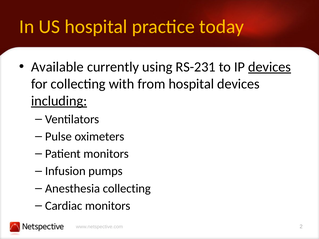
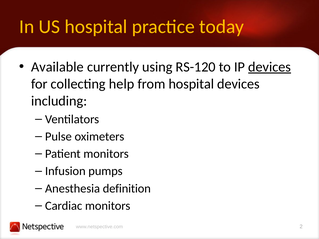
RS-231: RS-231 -> RS-120 (196, 67)
with: with -> help (122, 84)
including underline: present -> none (59, 101)
Anesthesia collecting: collecting -> definition (127, 189)
